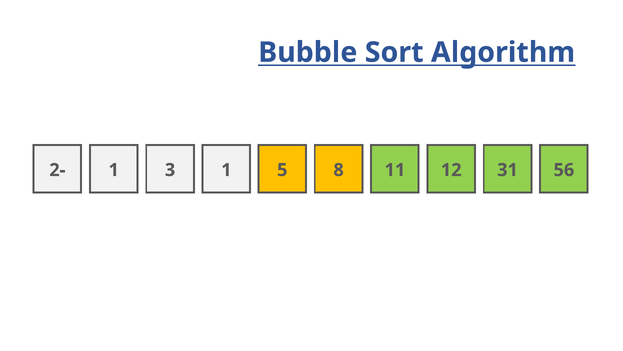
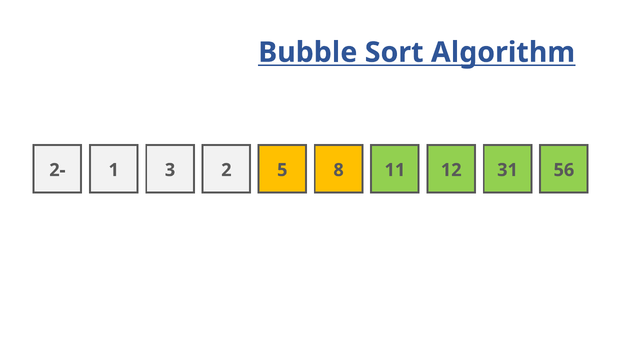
3 1: 1 -> 2 (226, 170)
